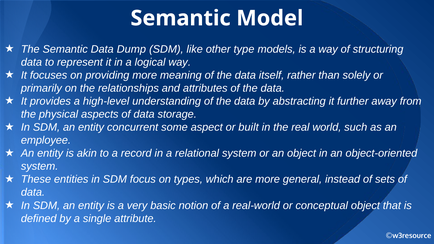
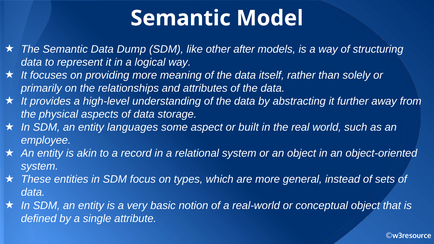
type: type -> after (244, 49)
concurrent: concurrent -> languages (133, 127)
